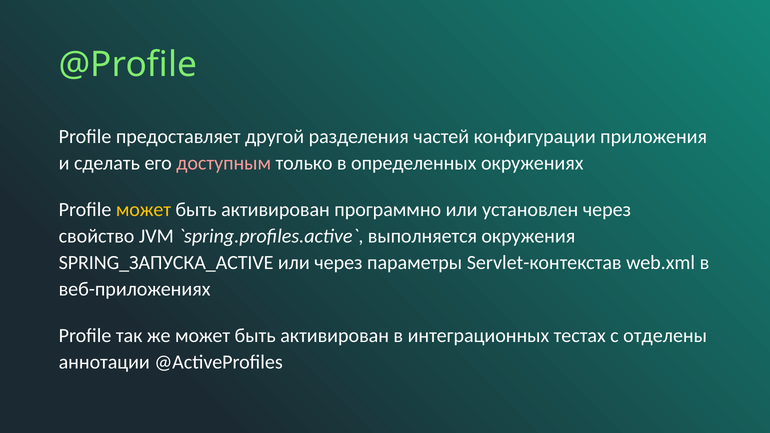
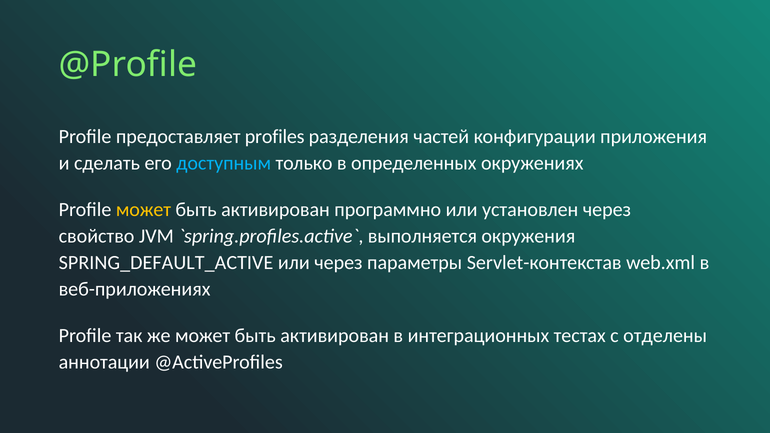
другой: другой -> profiles (275, 137)
доступным colour: pink -> light blue (224, 163)
SPRING_ЗАПУСКА_ACTIVE: SPRING_ЗАПУСКА_ACTIVE -> SPRING_DEFAULT_ACTIVE (166, 263)
